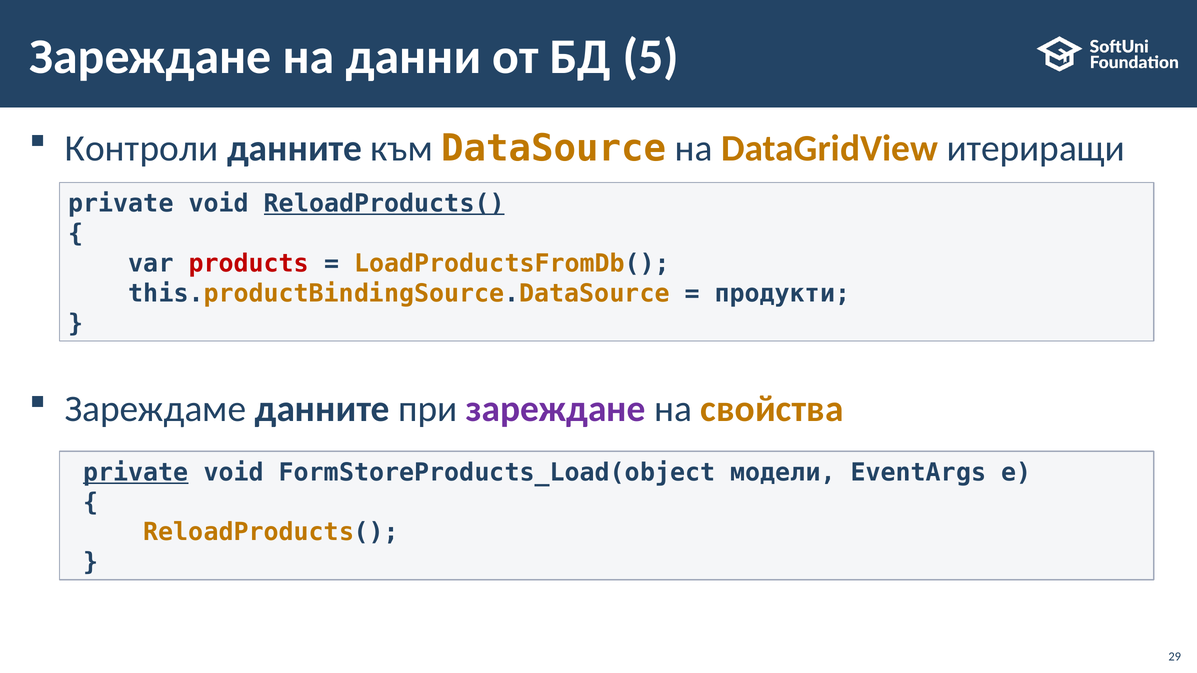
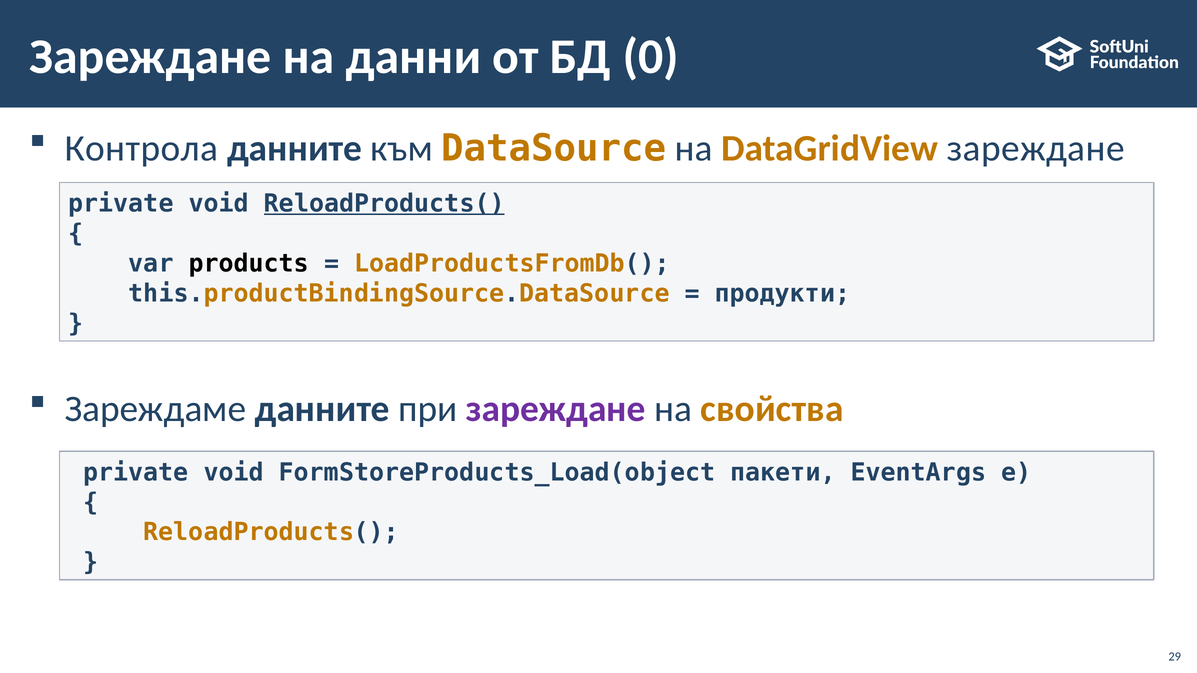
5: 5 -> 0 (651, 57)
Контроли: Контроли -> Контрола (141, 148)
DataGridView итериращи: итериращи -> зареждане (1036, 148)
products colour: red -> black (249, 264)
private underline: present -> none (136, 473)
модели: модели -> пакети (783, 473)
